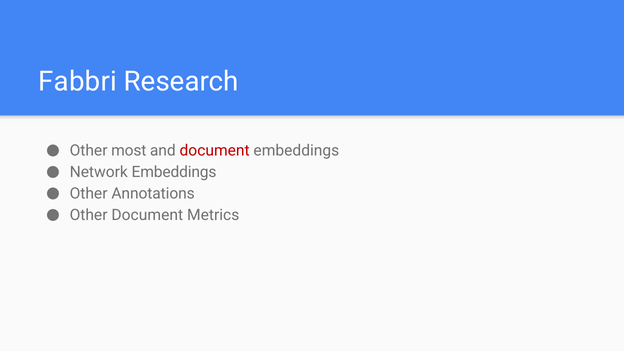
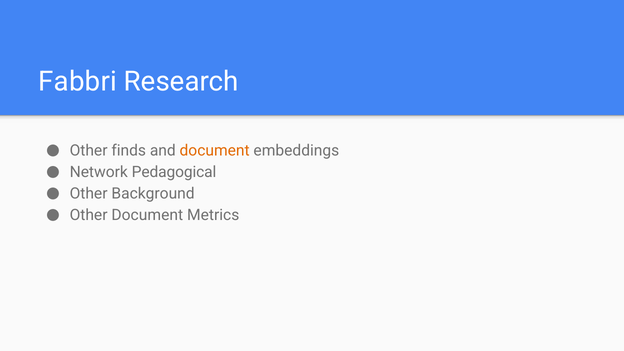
most: most -> finds (129, 150)
document colour: red -> orange (215, 150)
Network Embeddings: Embeddings -> Pedagogical (174, 172)
Annotations: Annotations -> Background (153, 193)
